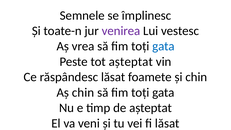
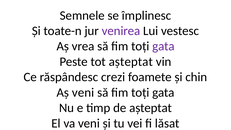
gata colour: blue -> purple (163, 46)
răspândesc lăsat: lăsat -> crezi (113, 77)
Aș chin: chin -> veni (83, 92)
